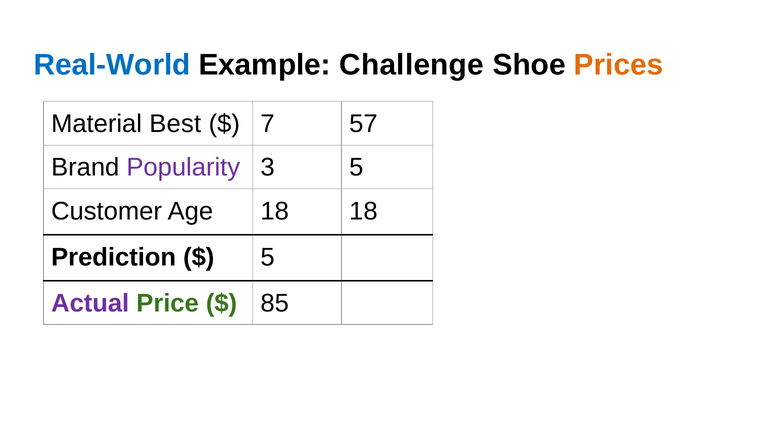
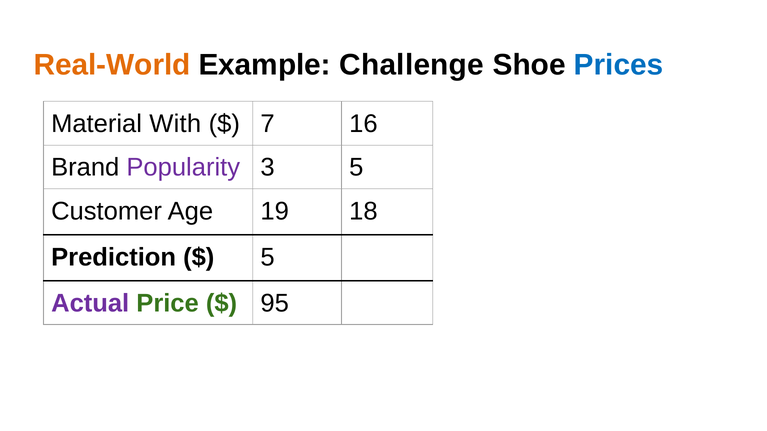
Real-World colour: blue -> orange (112, 65)
Prices colour: orange -> blue (619, 65)
Best: Best -> With (175, 124)
57: 57 -> 16 (363, 124)
Age 18: 18 -> 19 (275, 211)
85: 85 -> 95 (275, 303)
